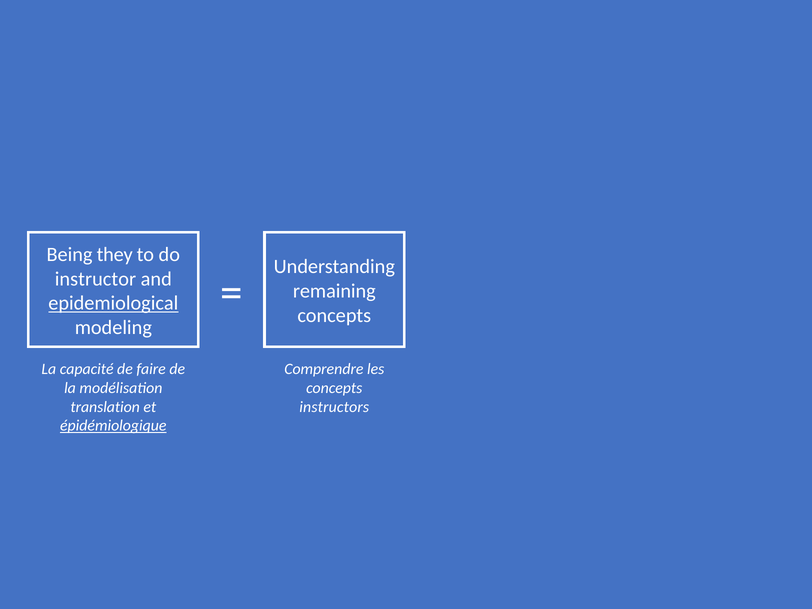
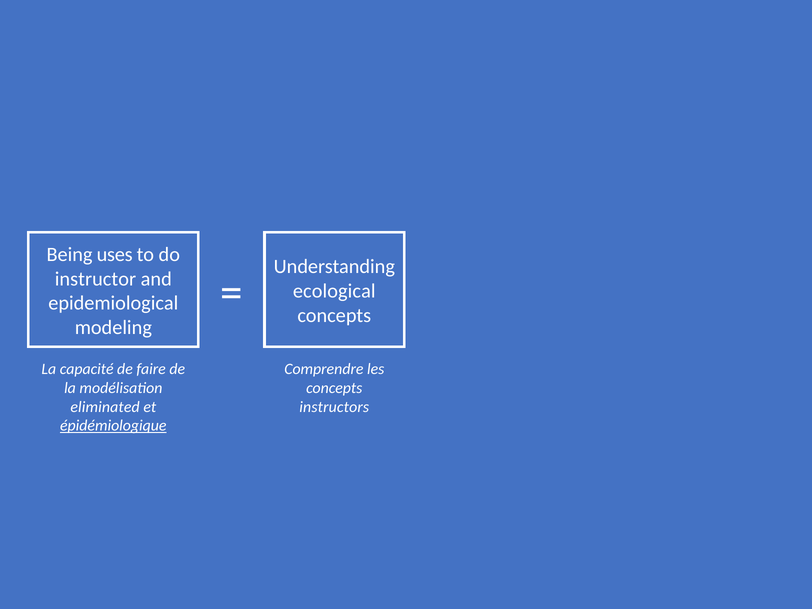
they: they -> uses (115, 254)
remaining: remaining -> ecological (334, 291)
epidemiological underline: present -> none (113, 303)
translation: translation -> eliminated (105, 407)
